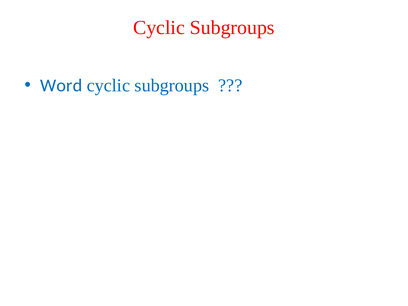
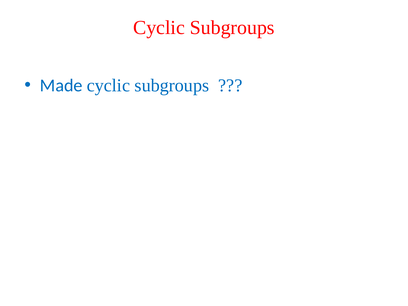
Word: Word -> Made (61, 86)
